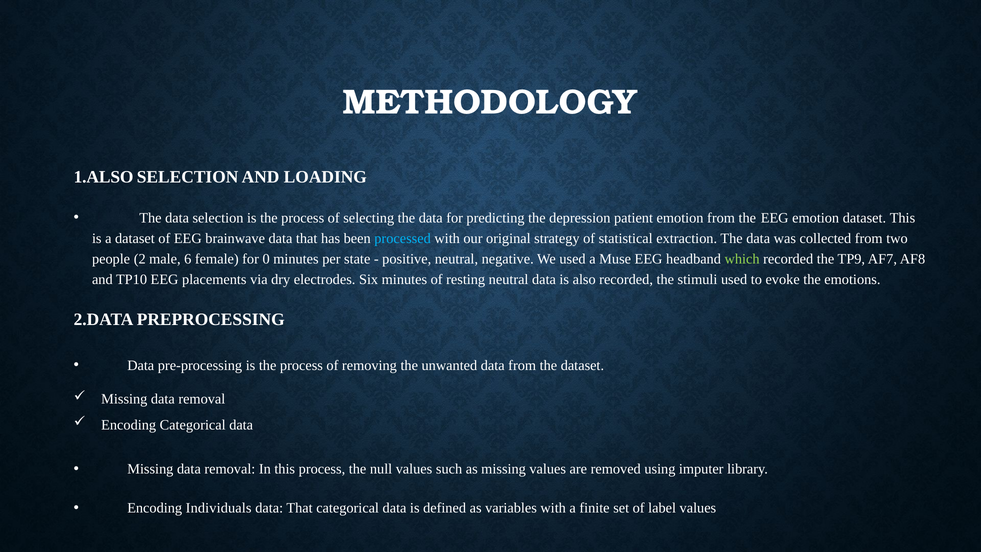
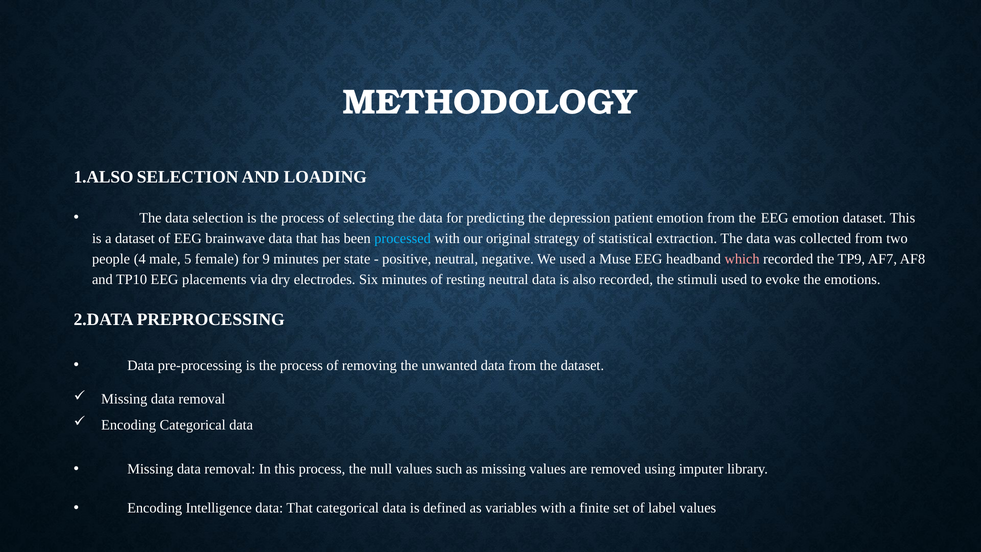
2: 2 -> 4 (140, 259)
6: 6 -> 5 (188, 259)
0: 0 -> 9 (266, 259)
which colour: light green -> pink (742, 259)
Individuals: Individuals -> Intelligence (219, 508)
